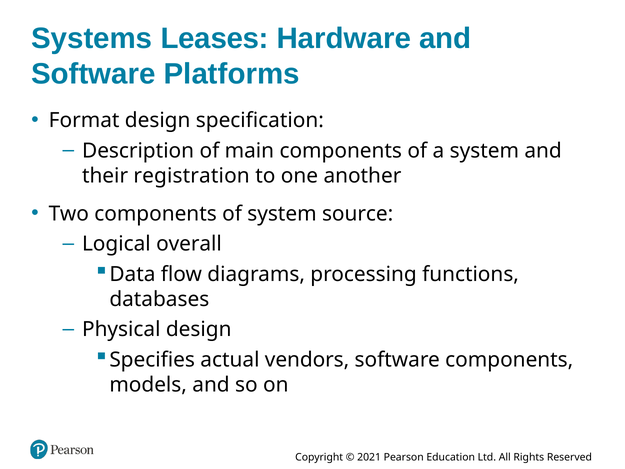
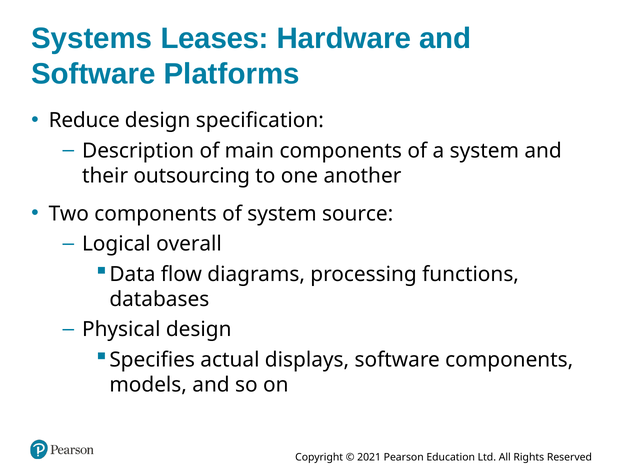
Format: Format -> Reduce (84, 120)
registration: registration -> outsourcing (192, 176)
vendors: vendors -> displays (307, 359)
